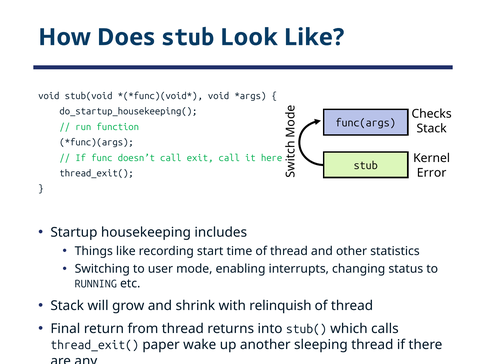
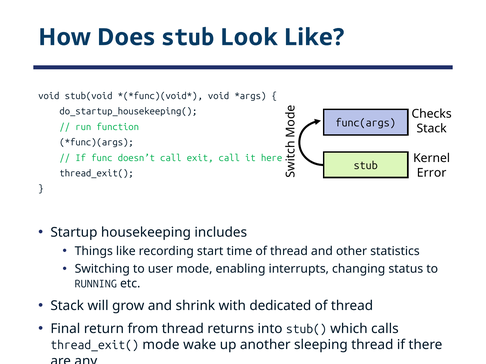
relinquish: relinquish -> dedicated (280, 306)
thread_exit( paper: paper -> mode (161, 345)
